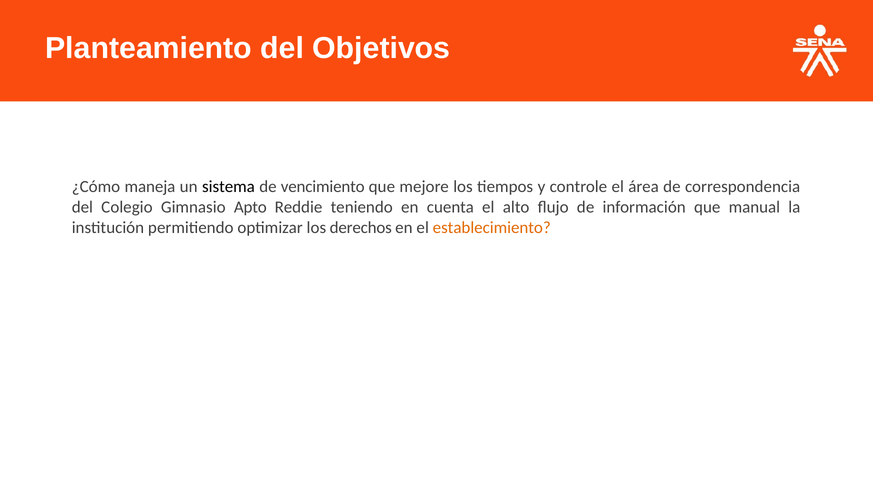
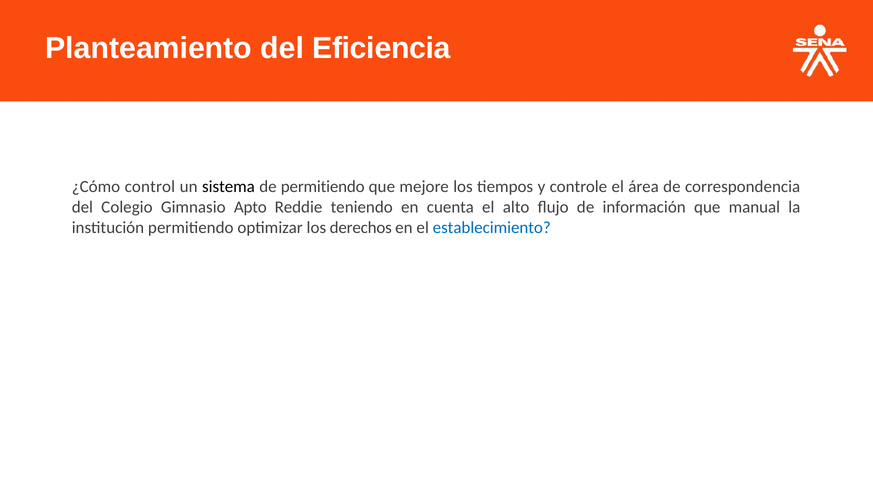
Objetivos: Objetivos -> Eficiencia (381, 48)
maneja: maneja -> control (150, 187)
de vencimiento: vencimiento -> permitiendo (323, 187)
establecimiento colour: orange -> blue (492, 228)
